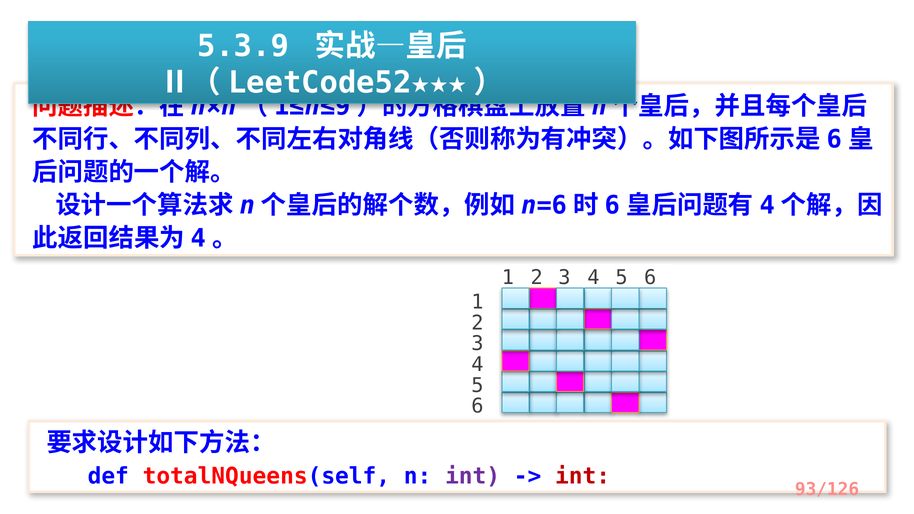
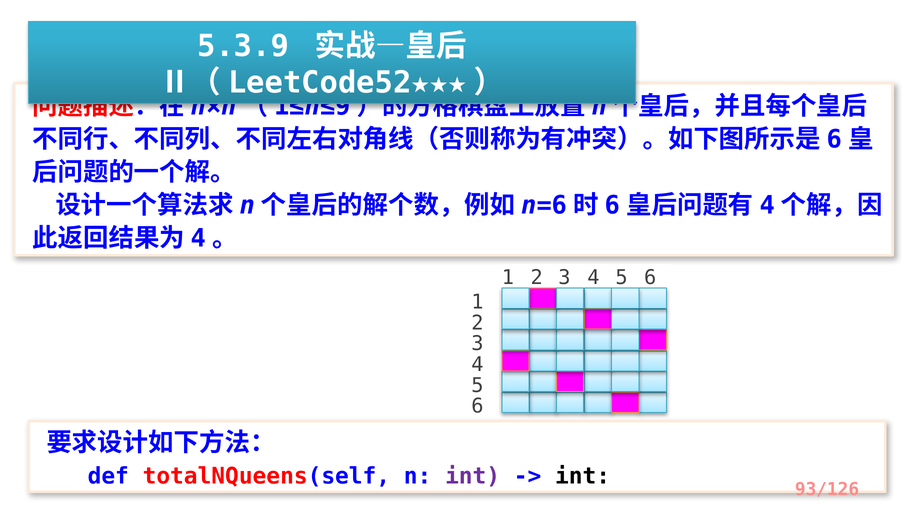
int colour: red -> black (583, 476)
